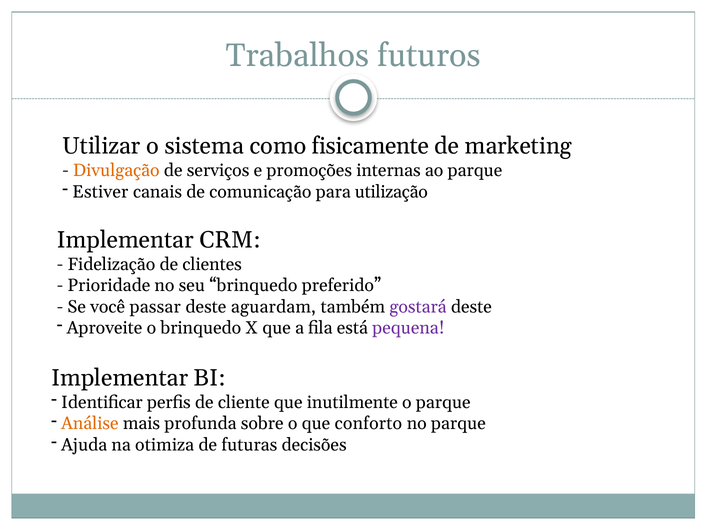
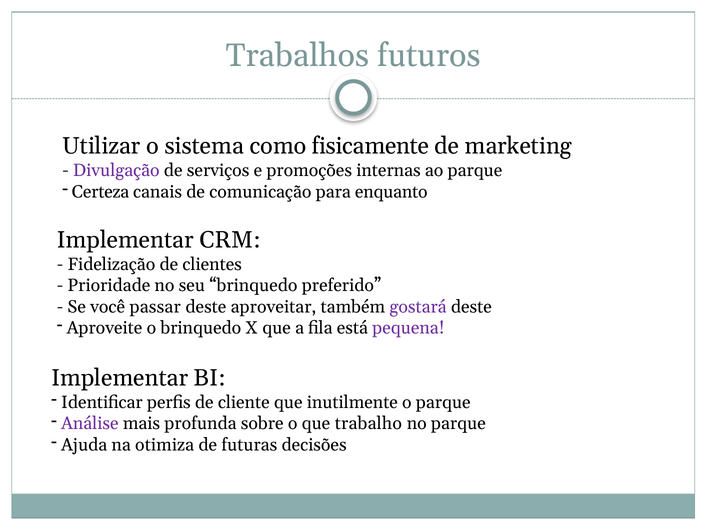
Divulgação colour: orange -> purple (116, 171)
Estiver: Estiver -> Certeza (100, 192)
utilização: utilização -> enquanto (391, 192)
aguardam: aguardam -> aproveitar (273, 307)
Análise colour: orange -> purple (90, 424)
conforto: conforto -> trabalho (368, 424)
